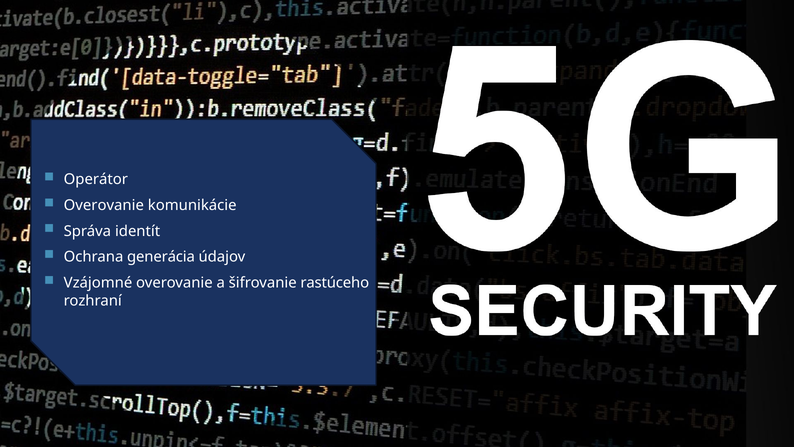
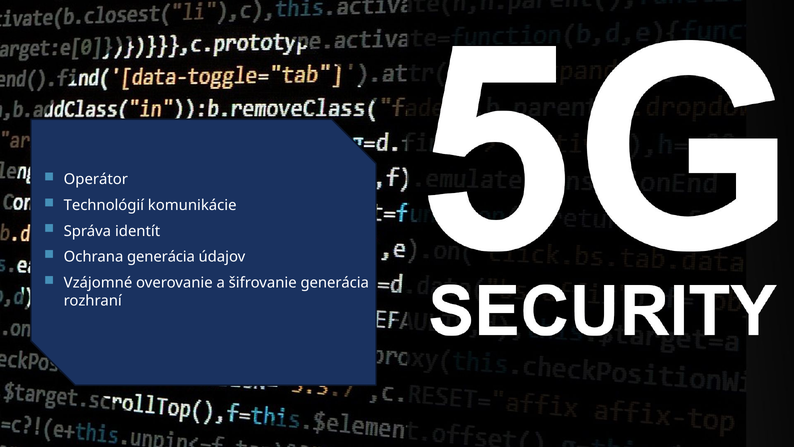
Overovanie: Overovanie -> Technológií (104, 205)
šifrovanie rastúceho: rastúceho -> generácia (335, 283)
